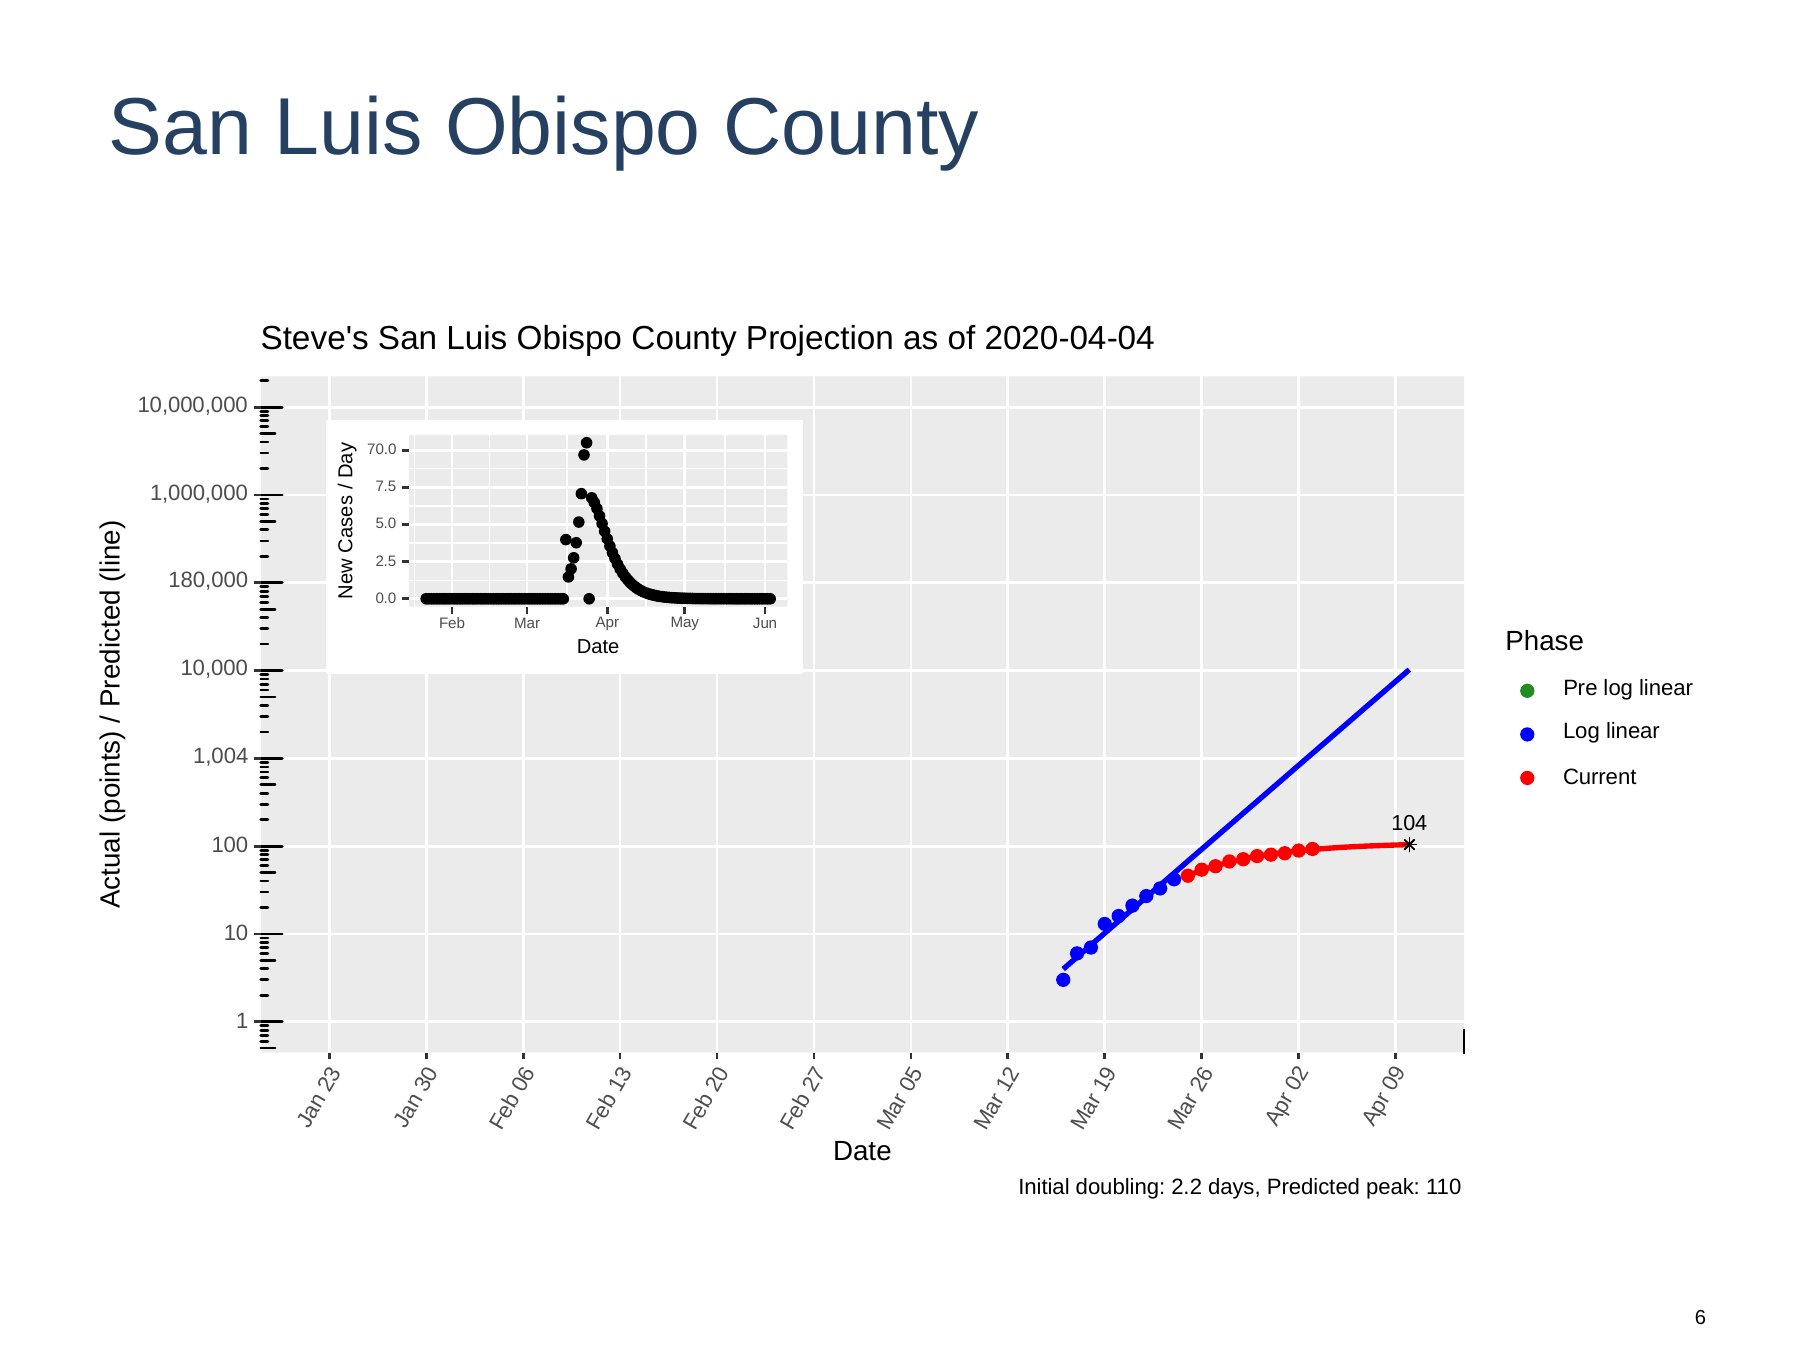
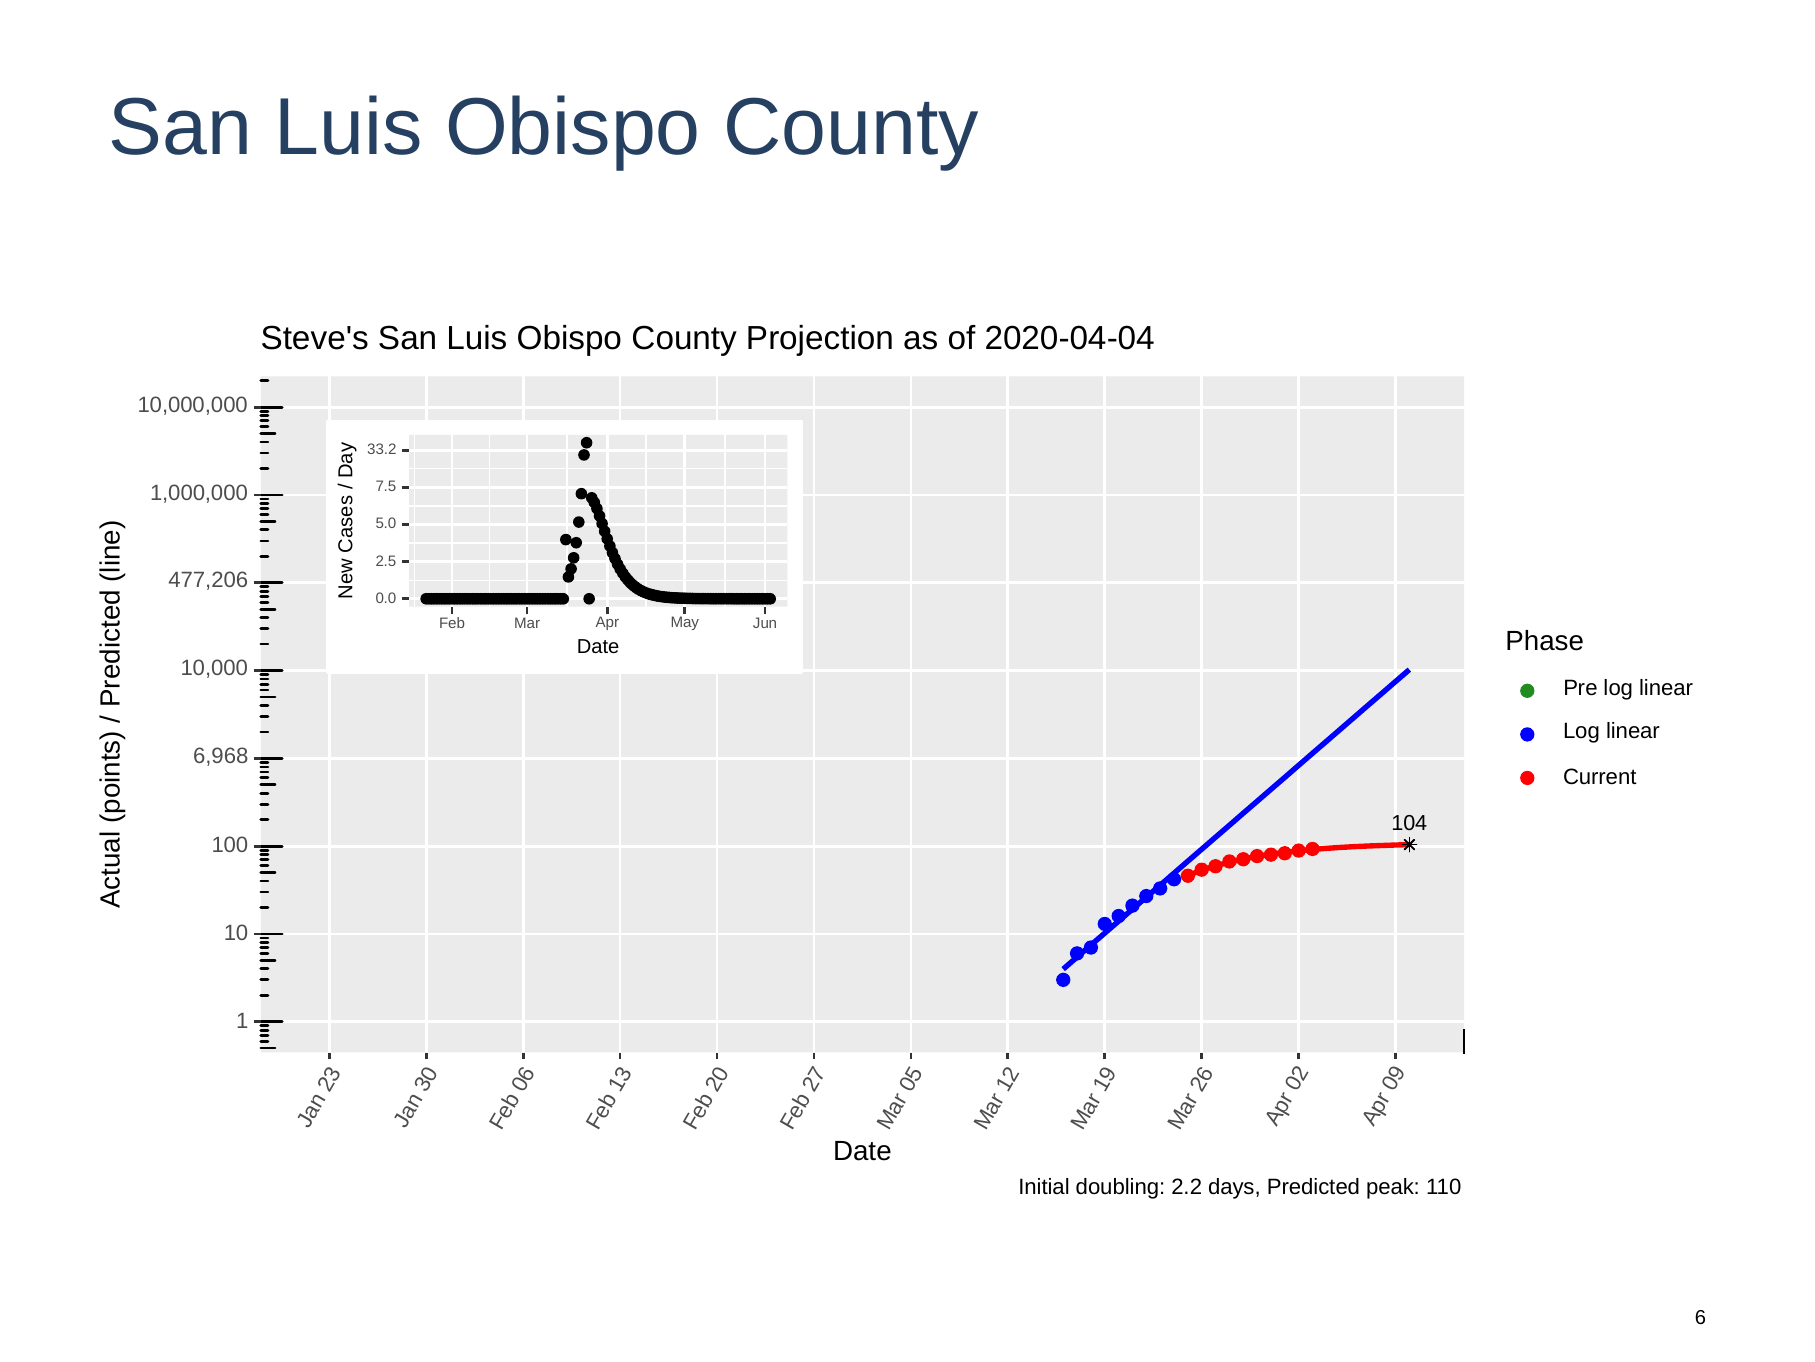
70.0: 70.0 -> 33.2 (382, 449)
180,000: 180,000 -> 477,206 (208, 580)
1,004: 1,004 -> 6,968 (221, 756)
